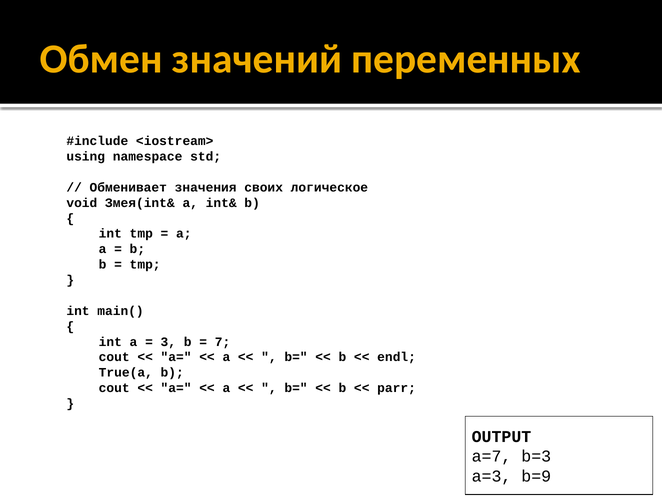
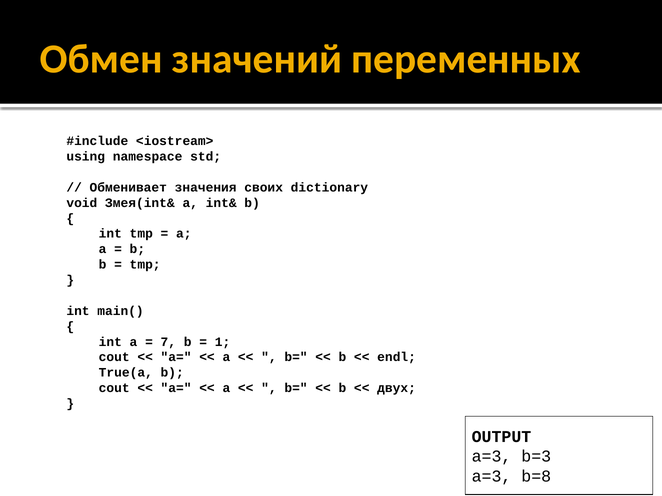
логическое: логическое -> dictionary (329, 188)
3: 3 -> 7 (168, 342)
7: 7 -> 1 (223, 342)
parr: parr -> двух (397, 388)
a=7: a=7 -> a=3 (492, 457)
b=9: b=9 -> b=8 (536, 477)
